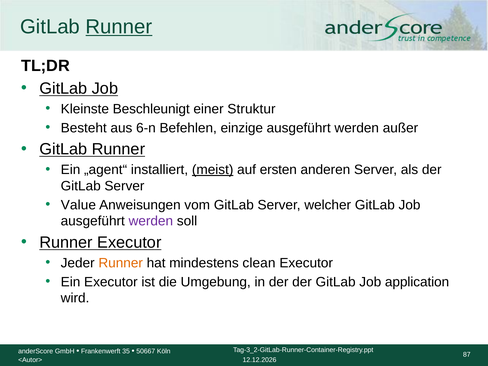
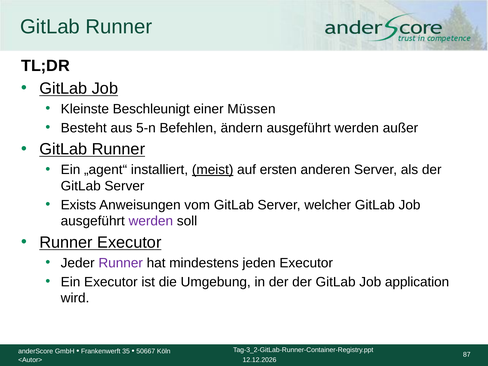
Runner underline: present -> none (119, 27)
Struktur: Struktur -> Müssen (251, 109)
6-n: 6-n -> 5-n (146, 128)
einzige: einzige -> ändern (242, 128)
Value: Value -> Exists (79, 205)
Runner colour: orange -> purple (121, 263)
clean: clean -> jeden (259, 263)
